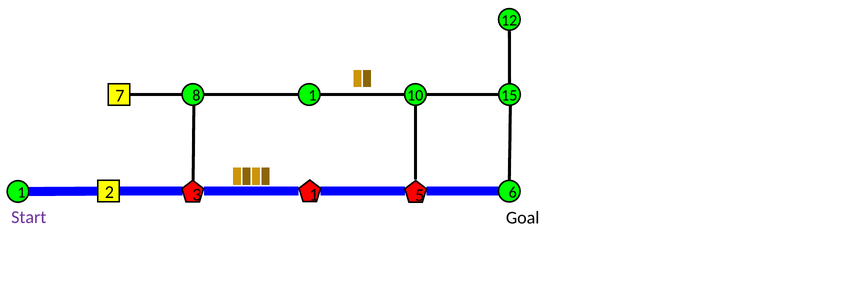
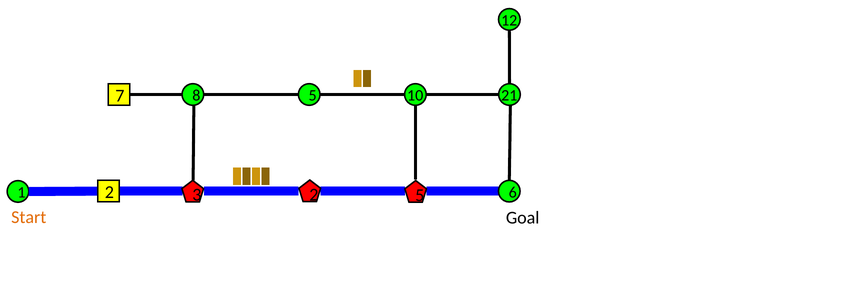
15: 15 -> 21 (509, 95)
8 1: 1 -> 5 (313, 96)
3 1: 1 -> 2 (314, 195)
Start colour: purple -> orange (29, 217)
